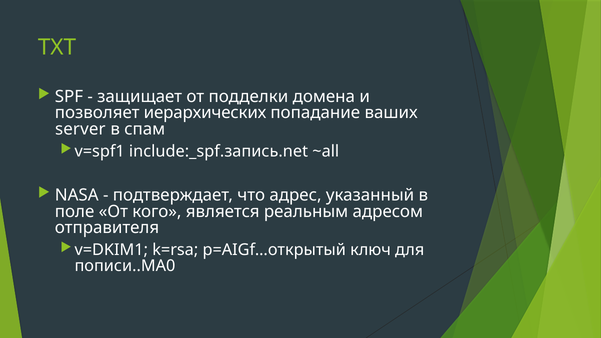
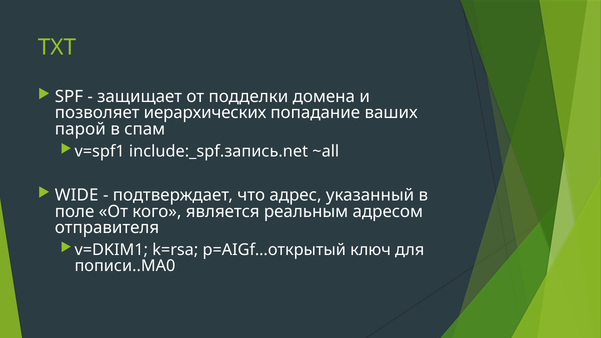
server: server -> парой (80, 129)
NASA: NASA -> WIDE (77, 195)
